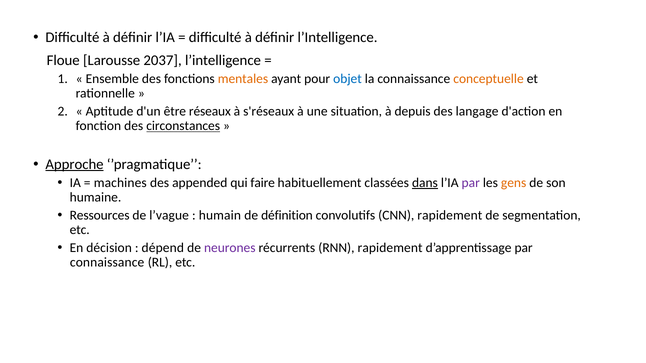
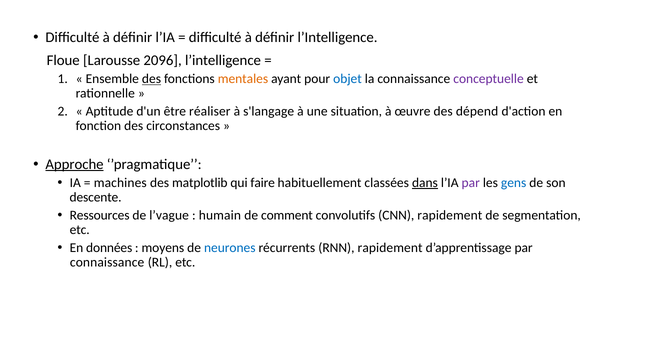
2037: 2037 -> 2096 (163, 60)
des underline: none -> present (152, 79)
conceptuelle colour: orange -> purple (489, 79)
réseaux: réseaux -> réaliser (210, 111)
s'réseaux: s'réseaux -> s'langage (269, 111)
depuis: depuis -> œuvre (413, 111)
langage: langage -> dépend (477, 111)
circonstances underline: present -> none (183, 126)
appended: appended -> matplotlib (200, 183)
gens colour: orange -> blue (514, 183)
humaine: humaine -> descente (96, 198)
définition: définition -> comment (287, 216)
décision: décision -> données (109, 248)
dépend: dépend -> moyens (163, 248)
neurones colour: purple -> blue (230, 248)
